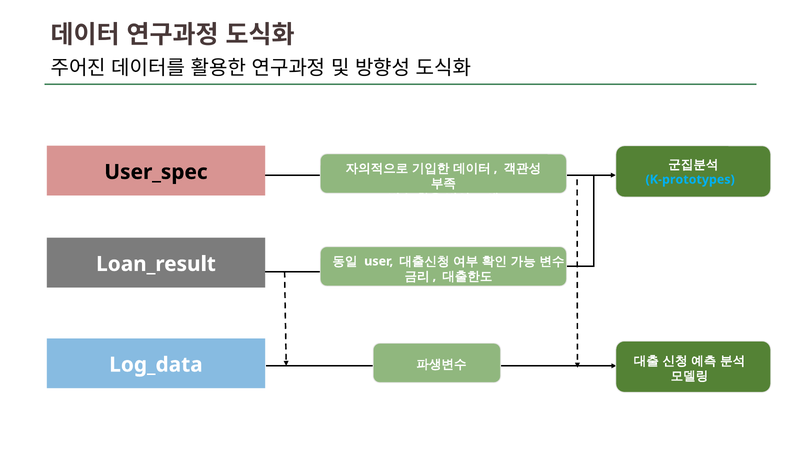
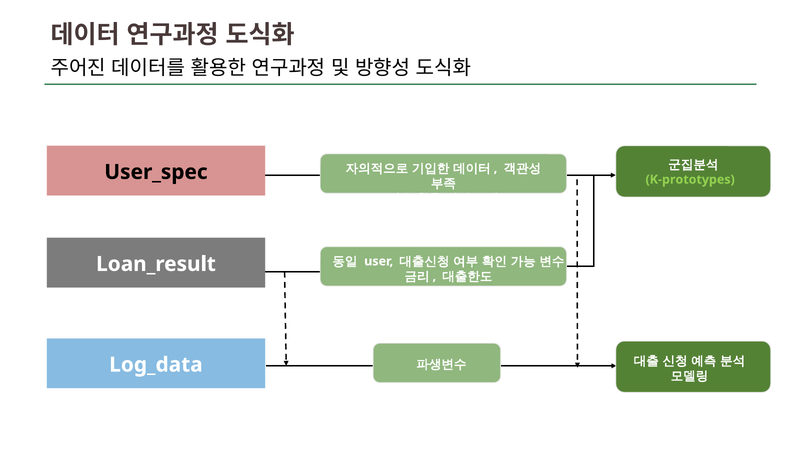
K-prototypes colour: light blue -> light green (690, 179)
